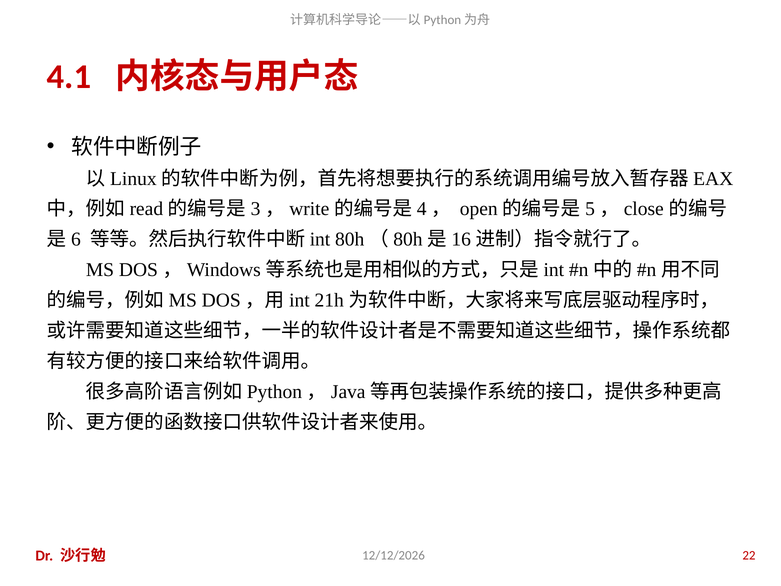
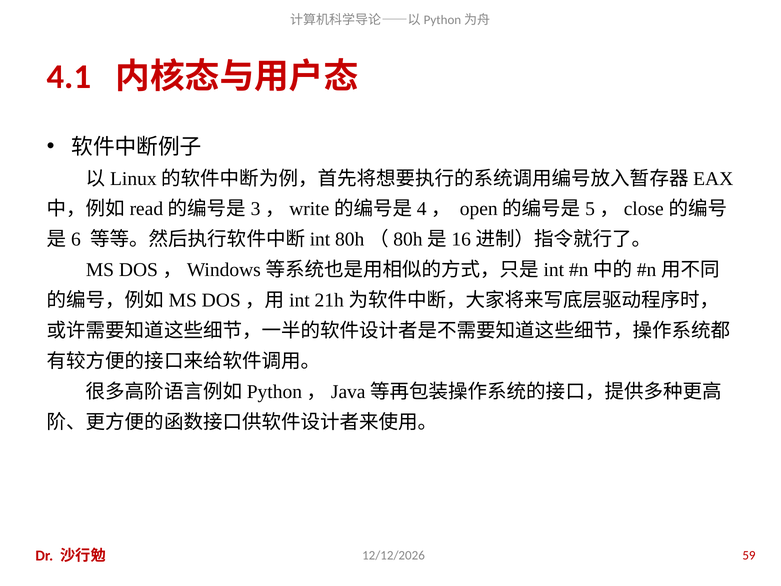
22: 22 -> 59 (749, 555)
